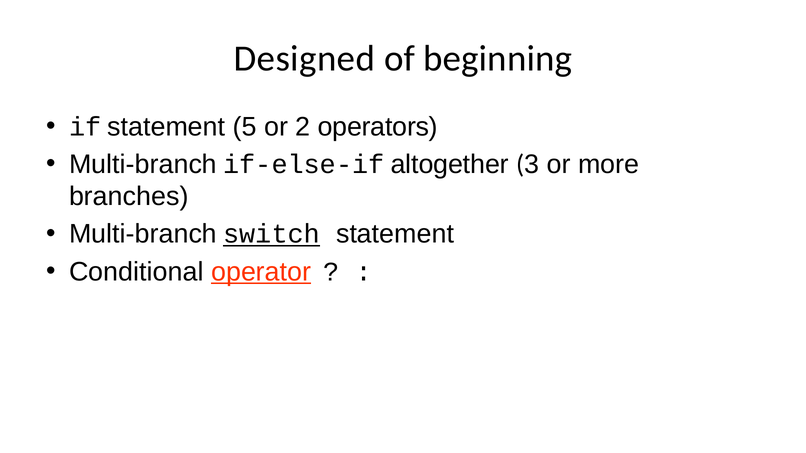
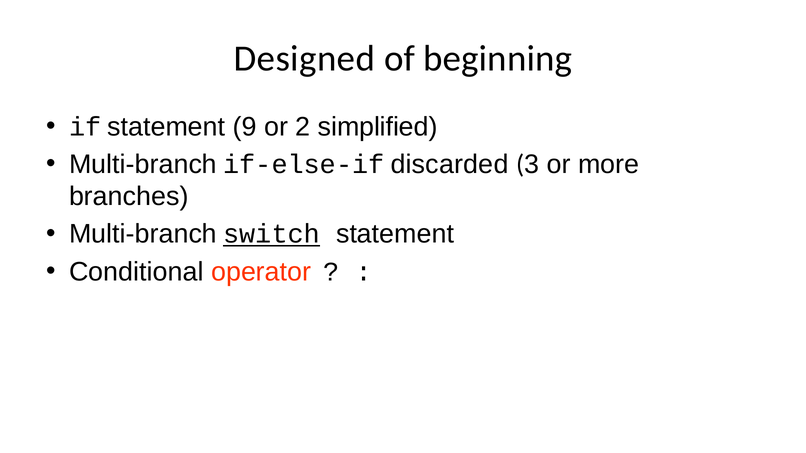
5: 5 -> 9 (245, 127)
operators: operators -> simplified (378, 127)
altogether: altogether -> discarded (450, 164)
operator underline: present -> none (261, 272)
